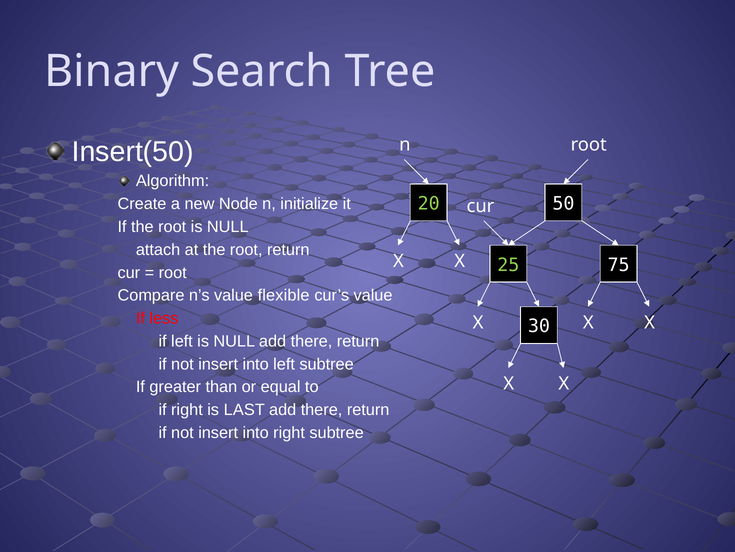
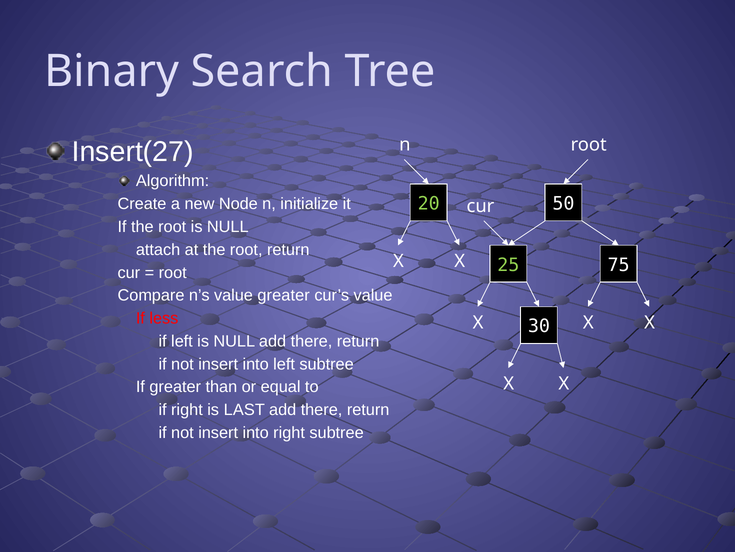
Insert(50: Insert(50 -> Insert(27 (133, 151)
value flexible: flexible -> greater (284, 295)
